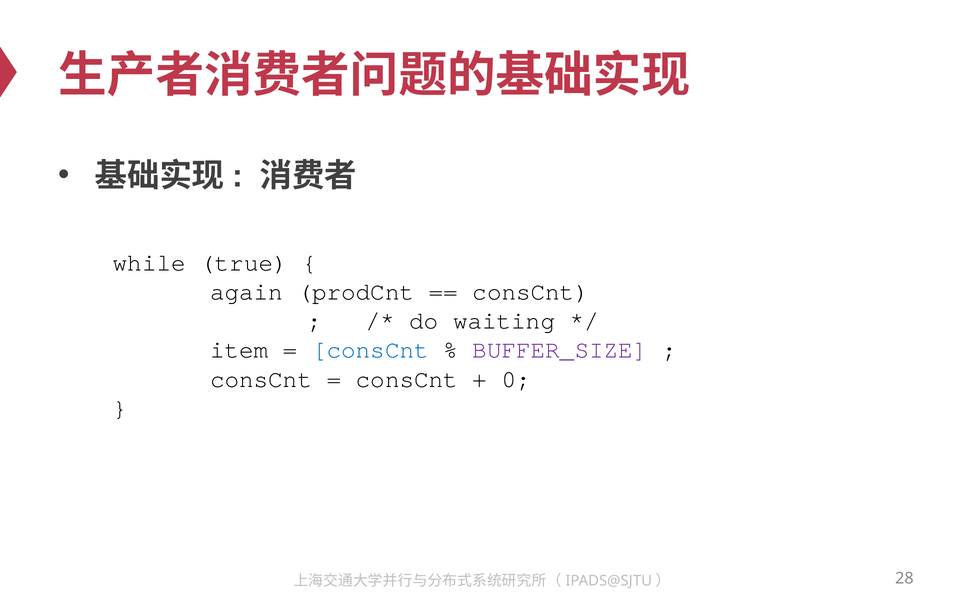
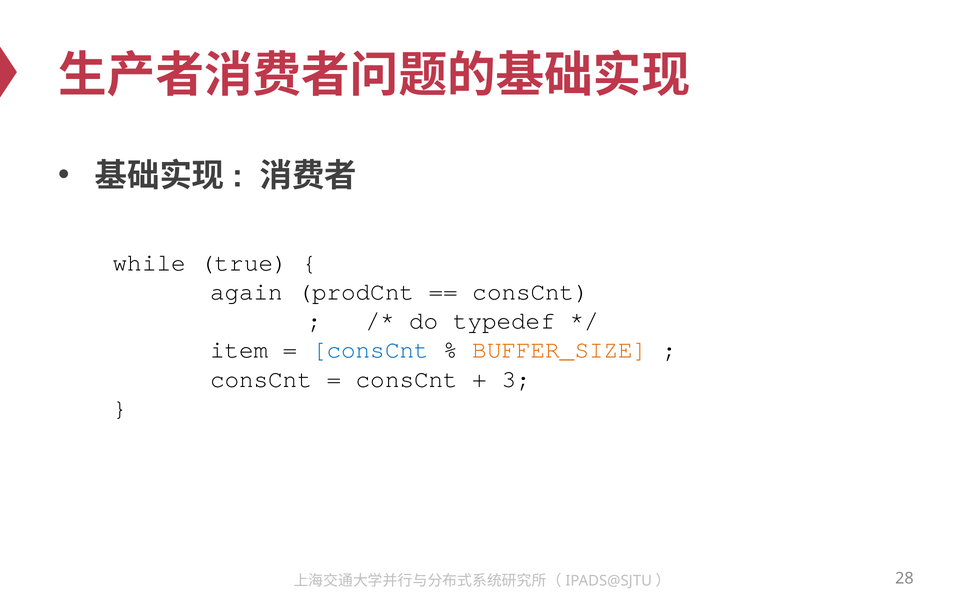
waiting: waiting -> typedef (504, 321)
BUFFER_SIZE colour: purple -> orange (560, 350)
0: 0 -> 3 (516, 379)
